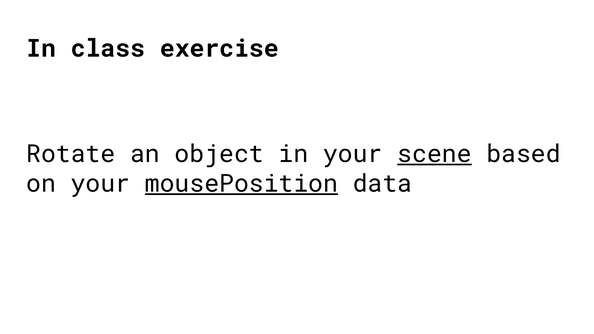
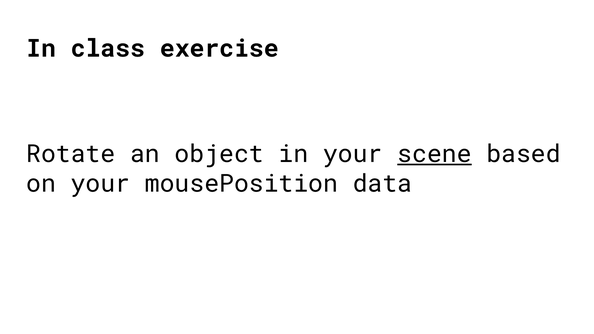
mousePosition underline: present -> none (241, 184)
